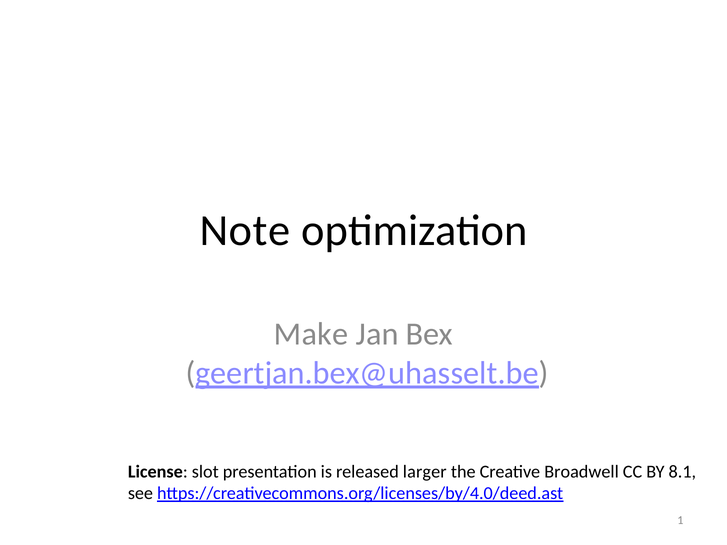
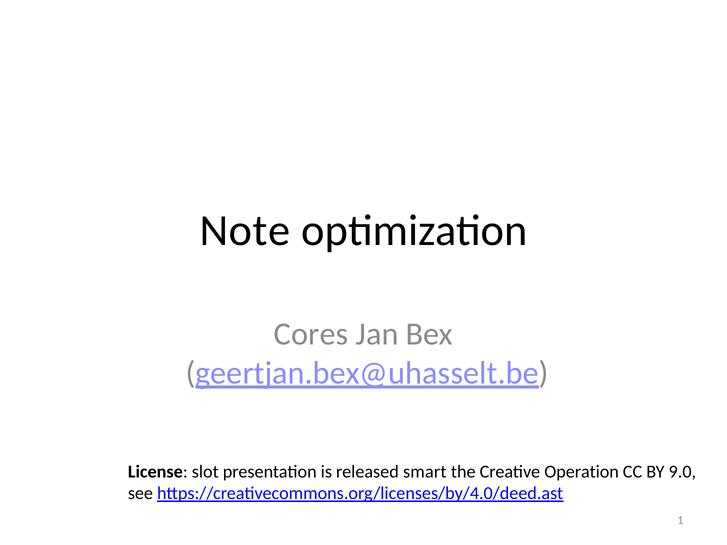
Make: Make -> Cores (311, 334)
larger: larger -> smart (425, 472)
Broadwell: Broadwell -> Operation (582, 472)
8.1: 8.1 -> 9.0 (682, 472)
